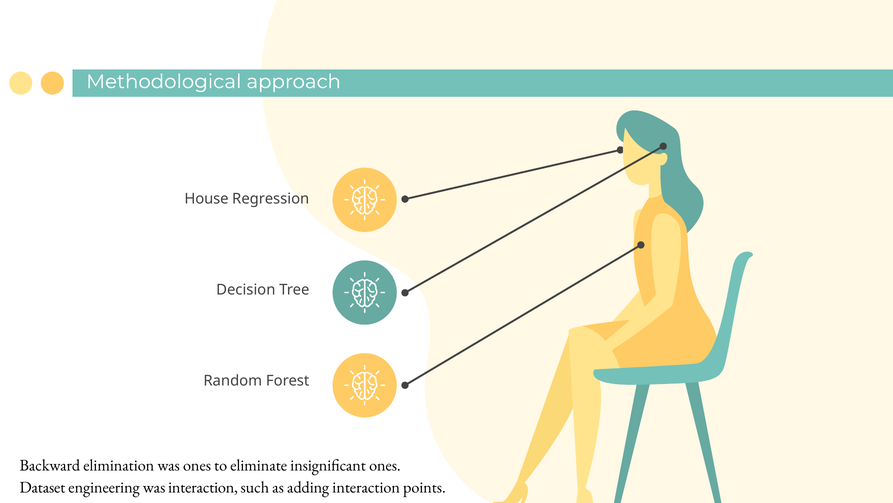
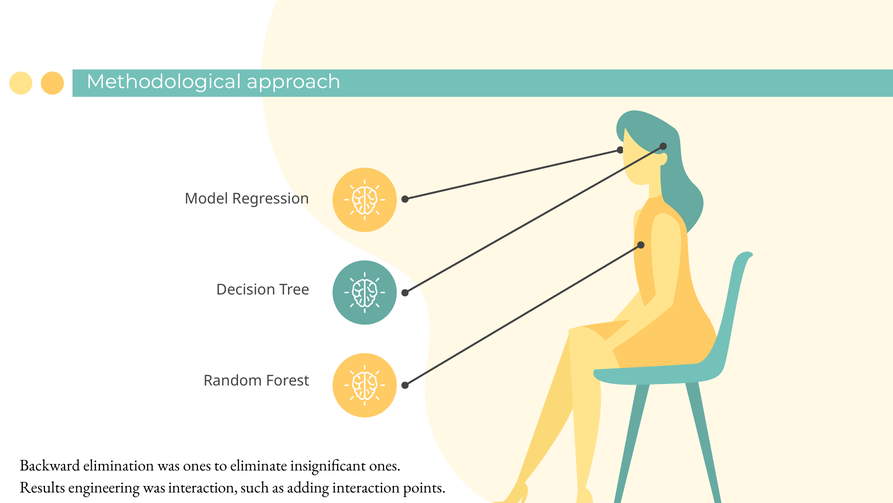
House: House -> Model (206, 198)
Dataset: Dataset -> Results (42, 487)
